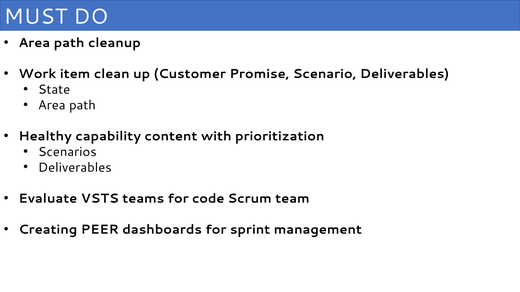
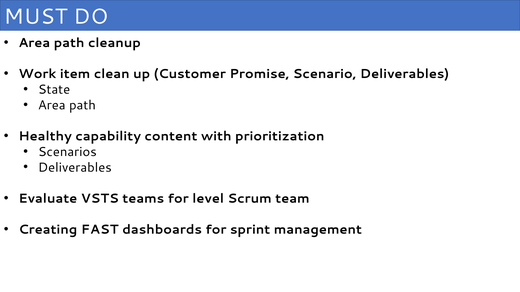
code: code -> level (208, 199)
PEER: PEER -> FAST (100, 230)
